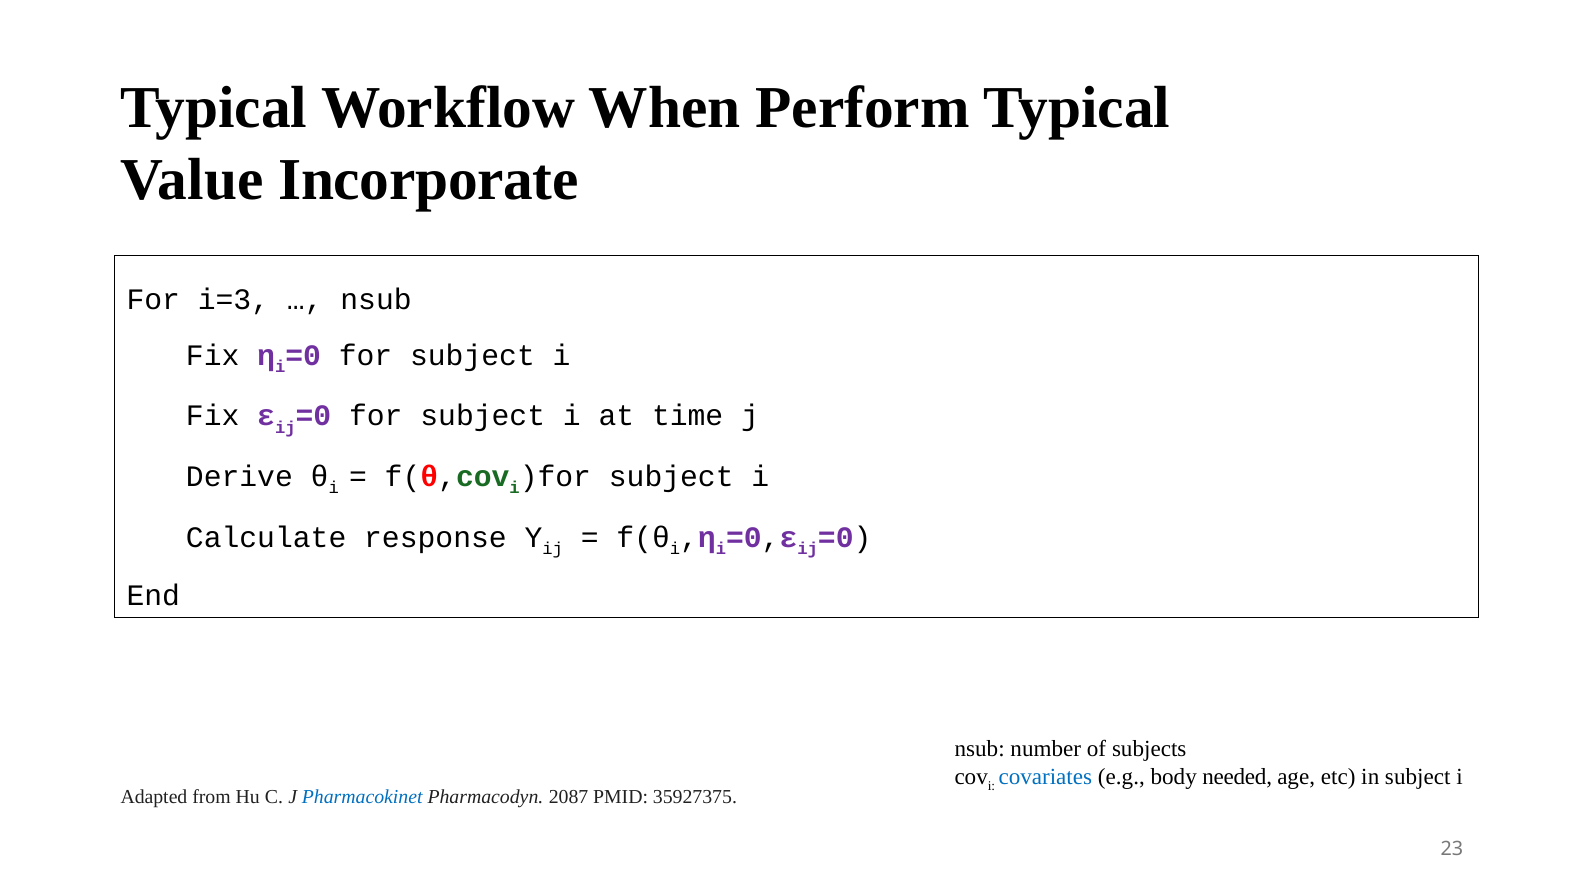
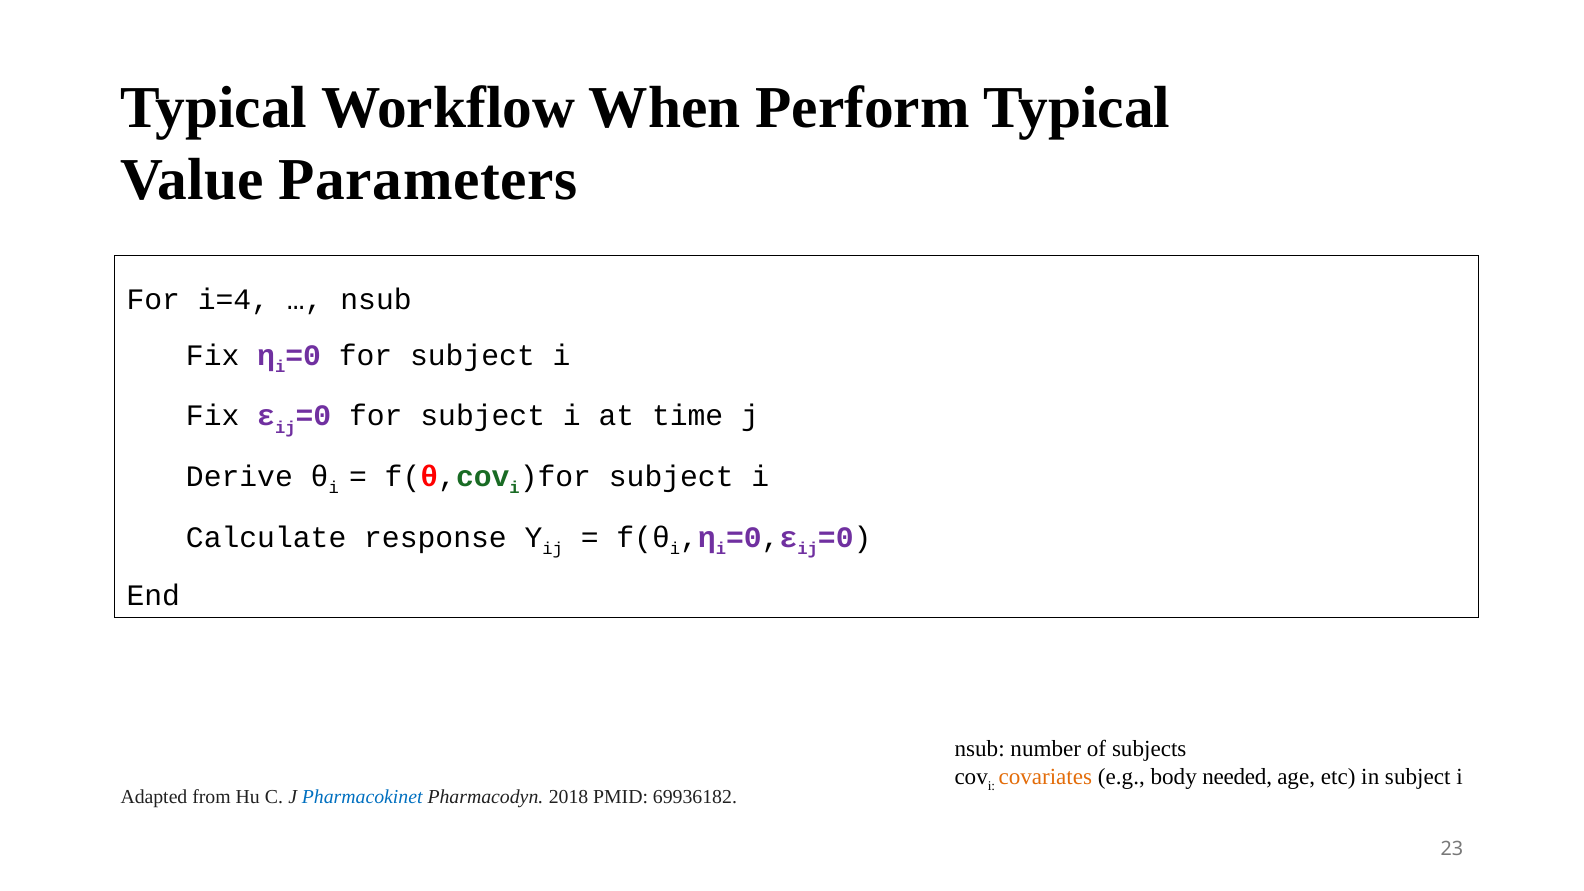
Incorporate: Incorporate -> Parameters (428, 180)
i=3: i=3 -> i=4 (233, 299)
covariates colour: blue -> orange (1045, 777)
2087: 2087 -> 2018 (569, 797)
35927375: 35927375 -> 69936182 (695, 797)
